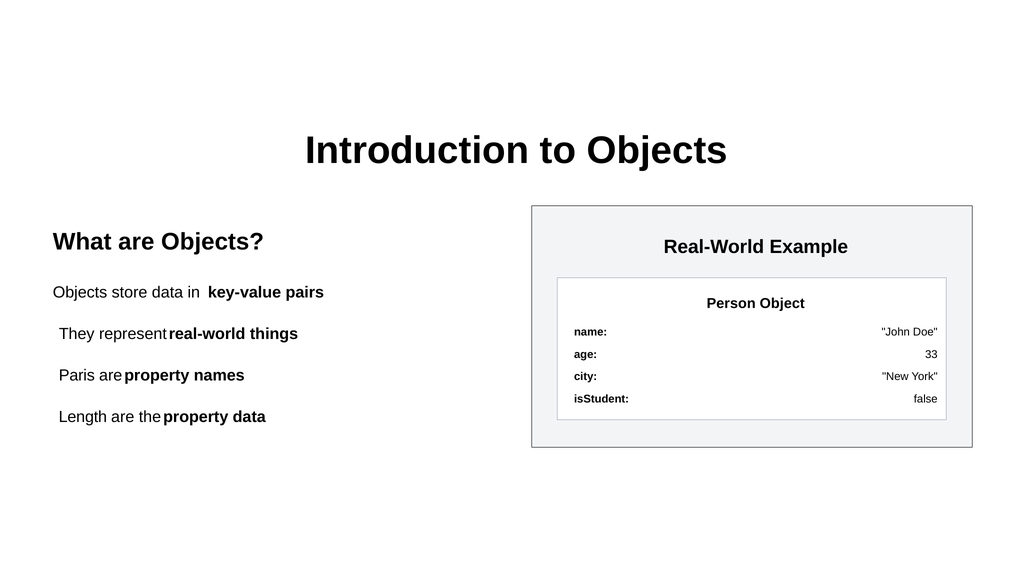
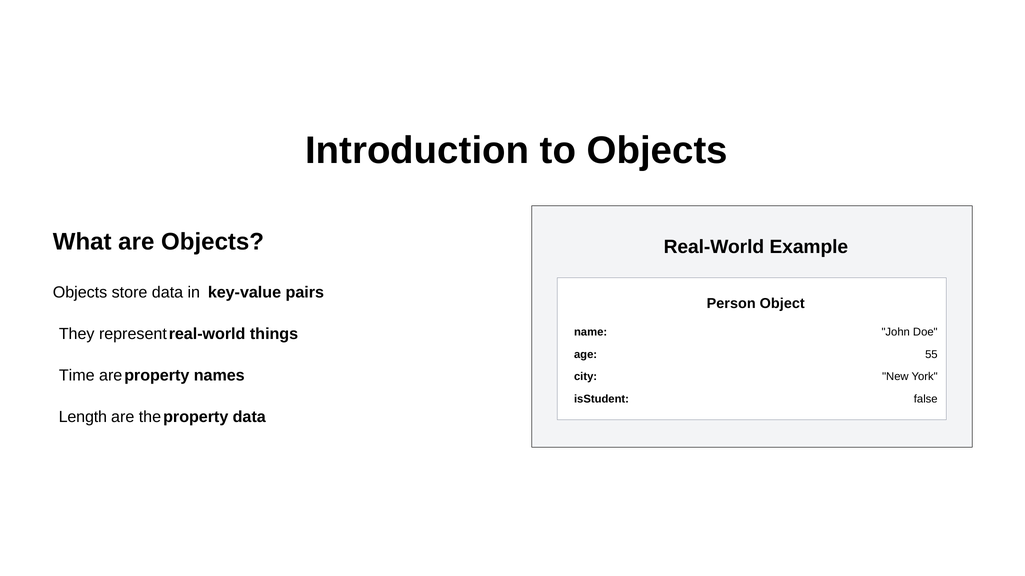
33: 33 -> 55 (931, 355)
Paris: Paris -> Time (77, 376)
